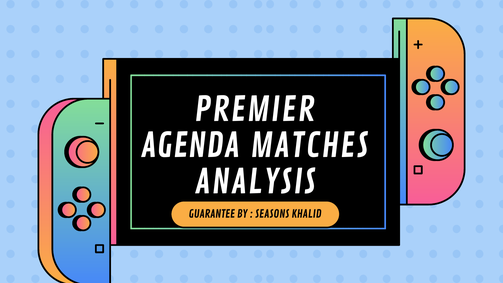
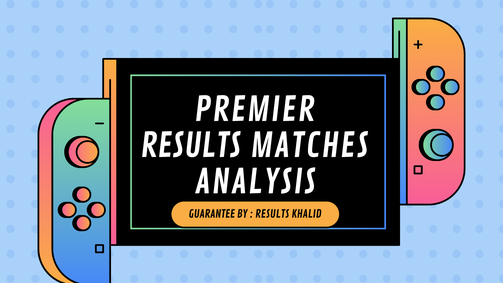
AGENDA: AGENDA -> RESULTS (191, 146)
SEASONS: SEASONS -> RESULTS (272, 214)
